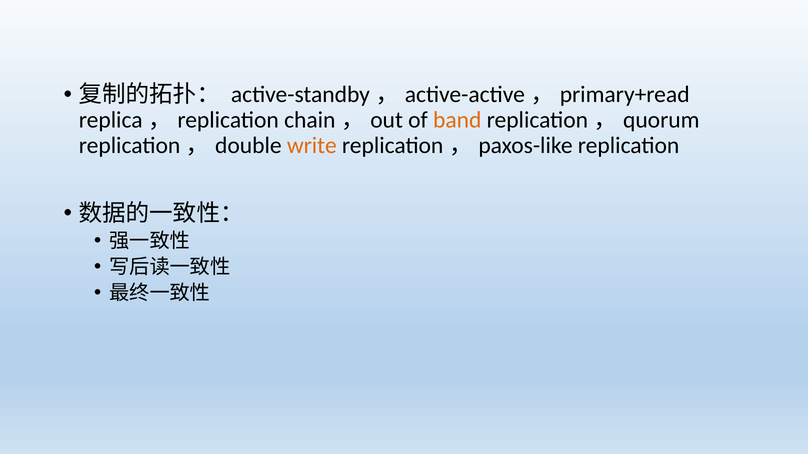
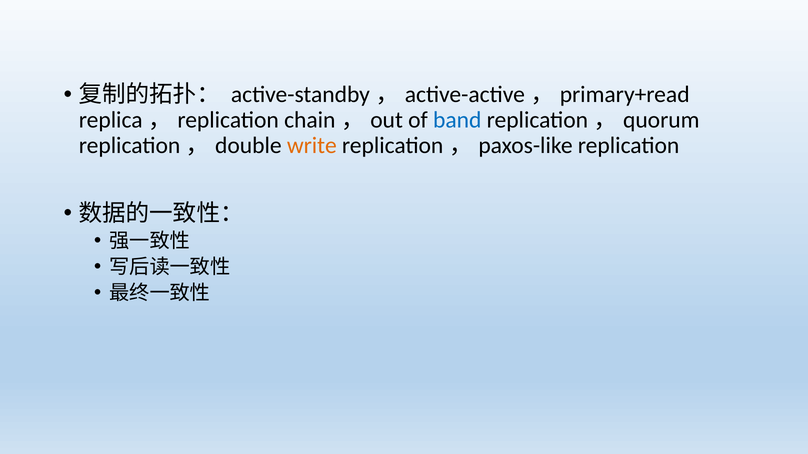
band colour: orange -> blue (457, 120)
